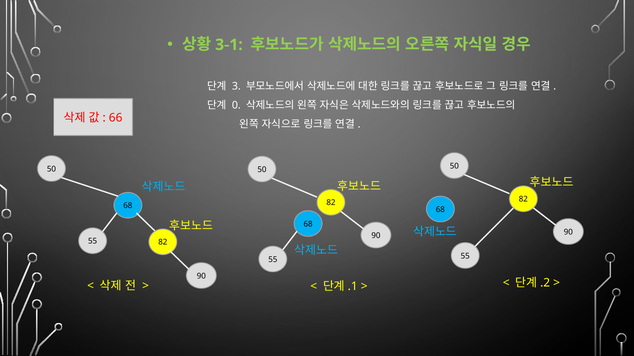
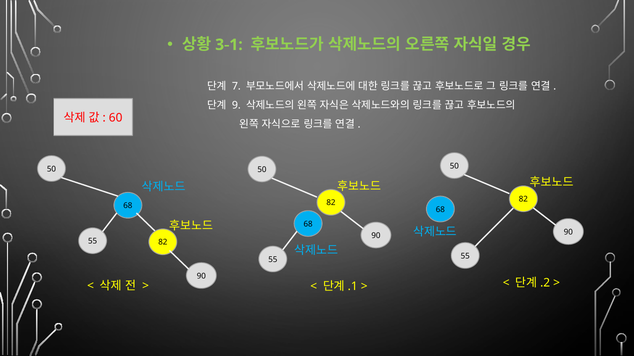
3: 3 -> 7 (236, 86)
0: 0 -> 9 (236, 105)
66: 66 -> 60 (116, 118)
